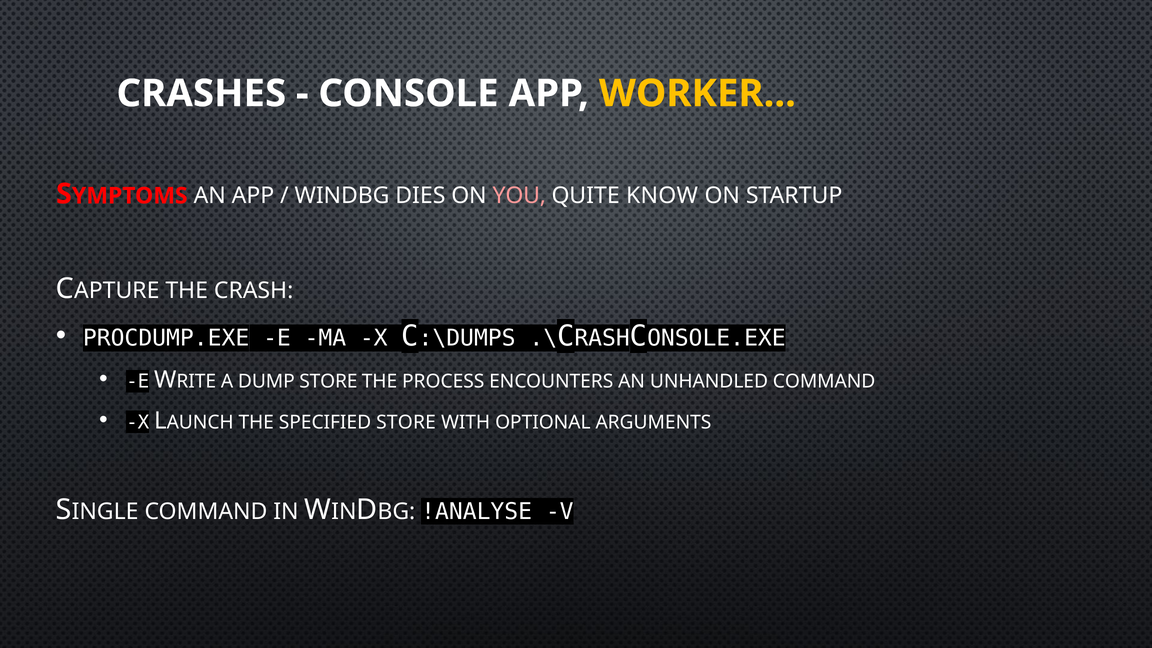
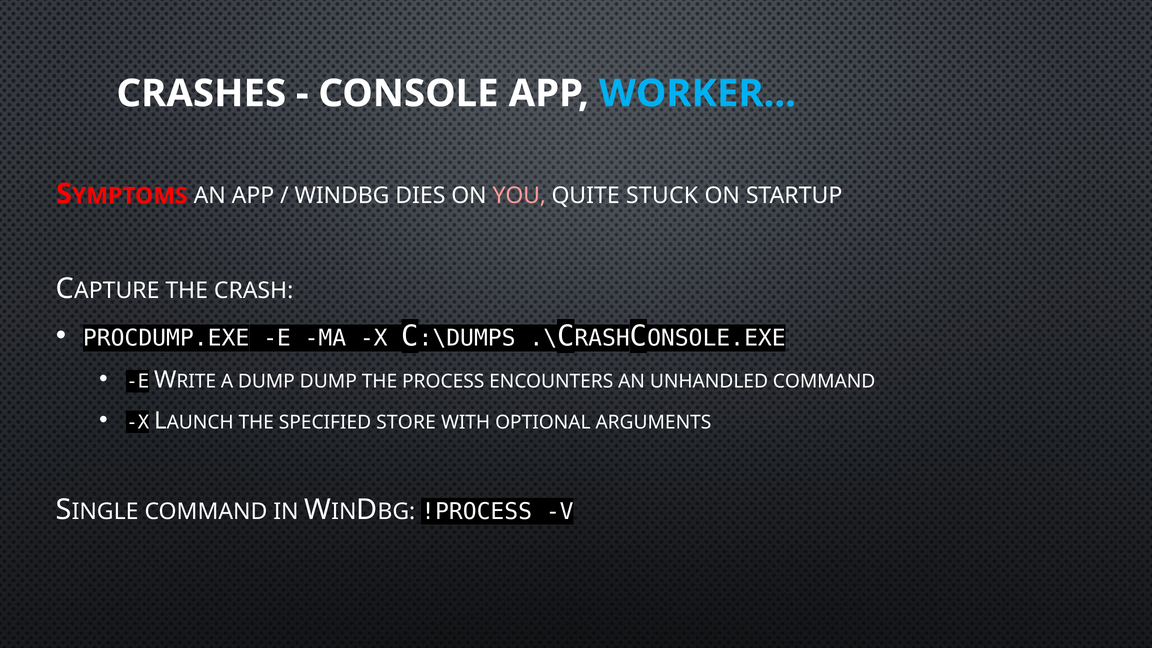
WORKER colour: yellow -> light blue (697, 94)
KNOW: KNOW -> STUCK (662, 196)
DUMP STORE: STORE -> DUMP (328, 381)
!ANALYSE: !ANALYSE -> !PROCESS (477, 512)
